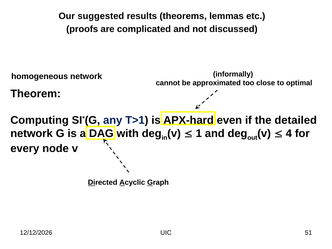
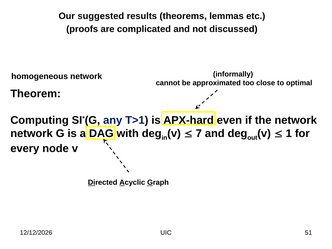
the detailed: detailed -> network (296, 120)
1: 1 -> 7 (199, 133)
4: 4 -> 1 (289, 133)
